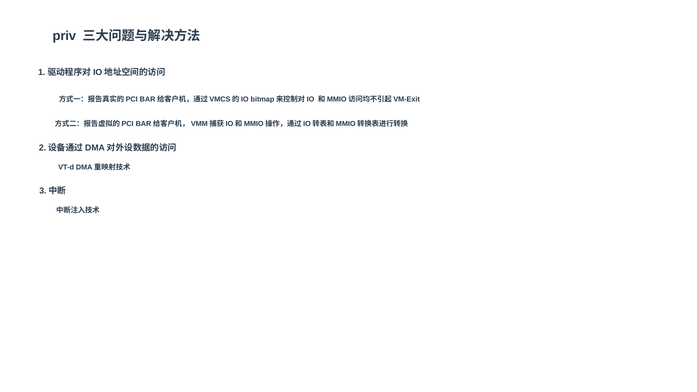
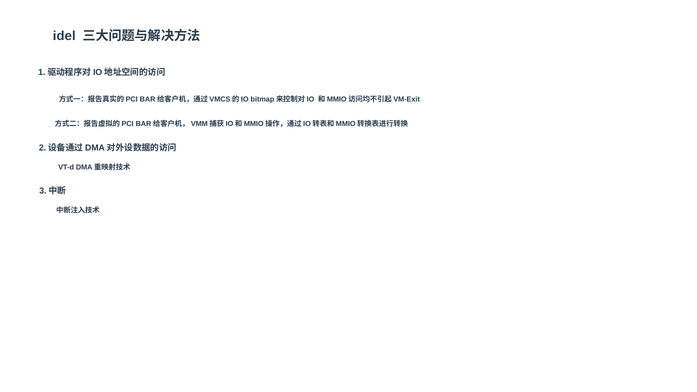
priv: priv -> idel (64, 36)
